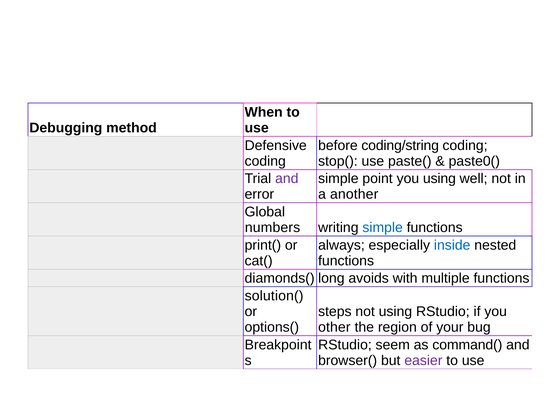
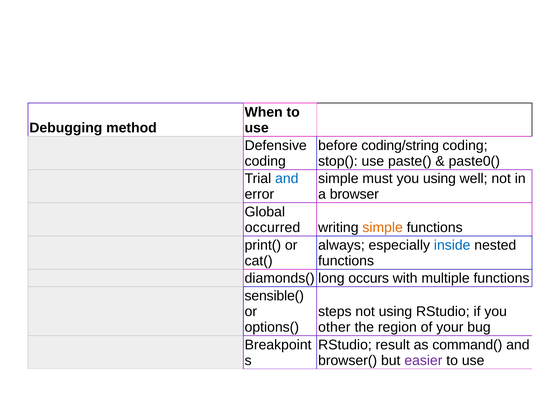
and colour: purple -> blue (287, 179)
point: point -> must (378, 179)
another: another -> browser (354, 194)
numbers: numbers -> occurred (273, 228)
simple colour: blue -> orange (383, 228)
avoids: avoids -> occurs (369, 278)
solution(: solution( -> sensible( (274, 296)
seem: seem -> result (393, 345)
